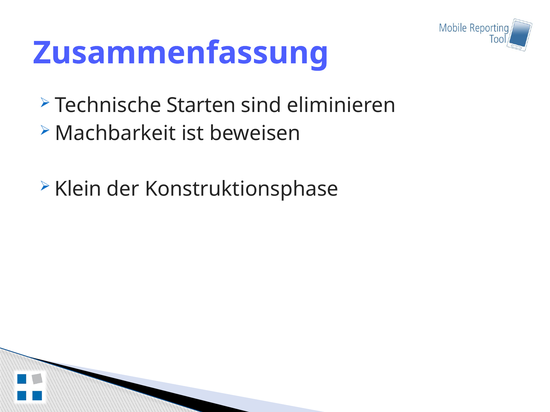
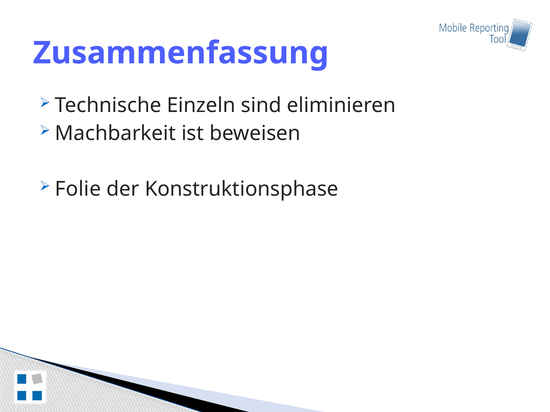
Starten: Starten -> Einzeln (201, 106)
Klein: Klein -> Folie (78, 189)
